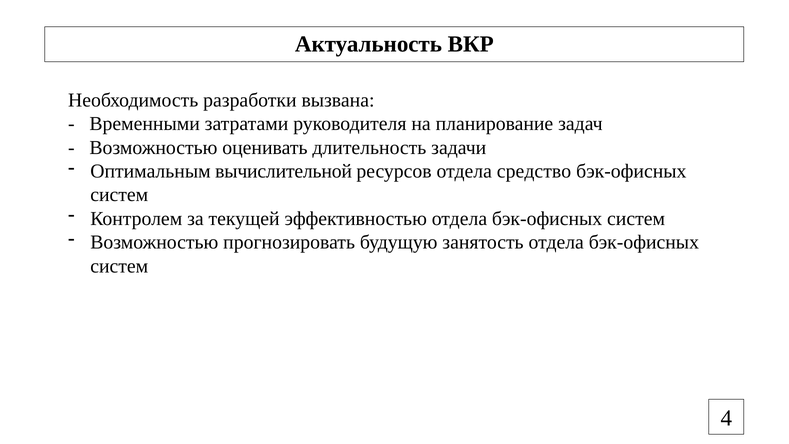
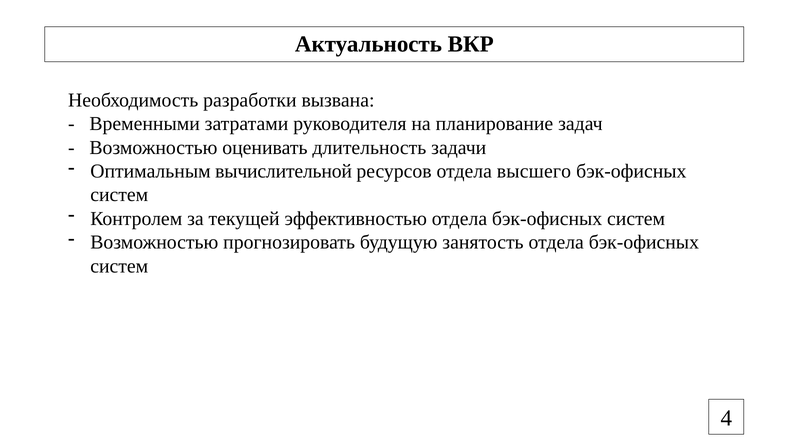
средство: средство -> высшего (534, 171)
